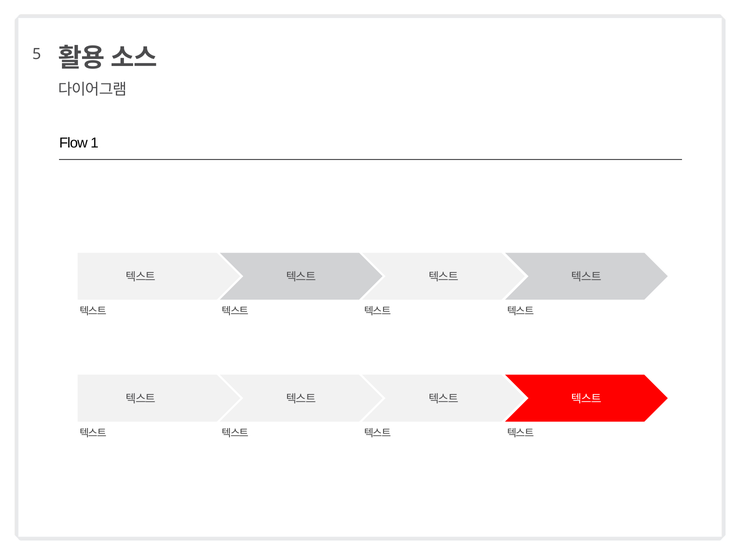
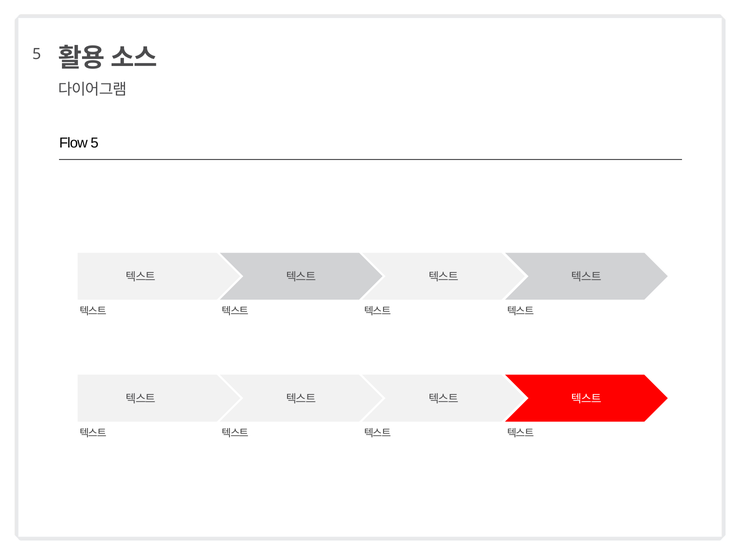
Flow 1: 1 -> 5 (95, 143)
